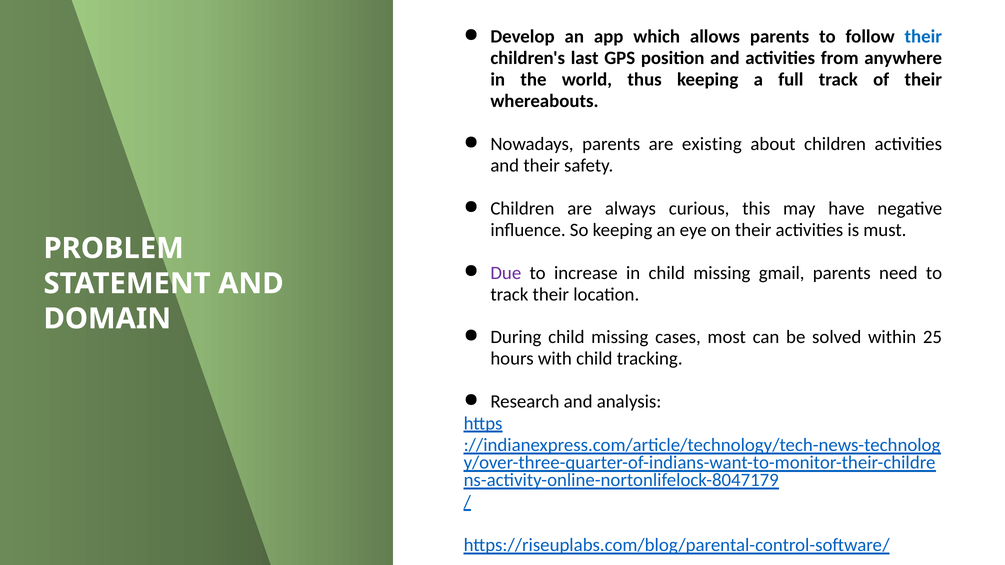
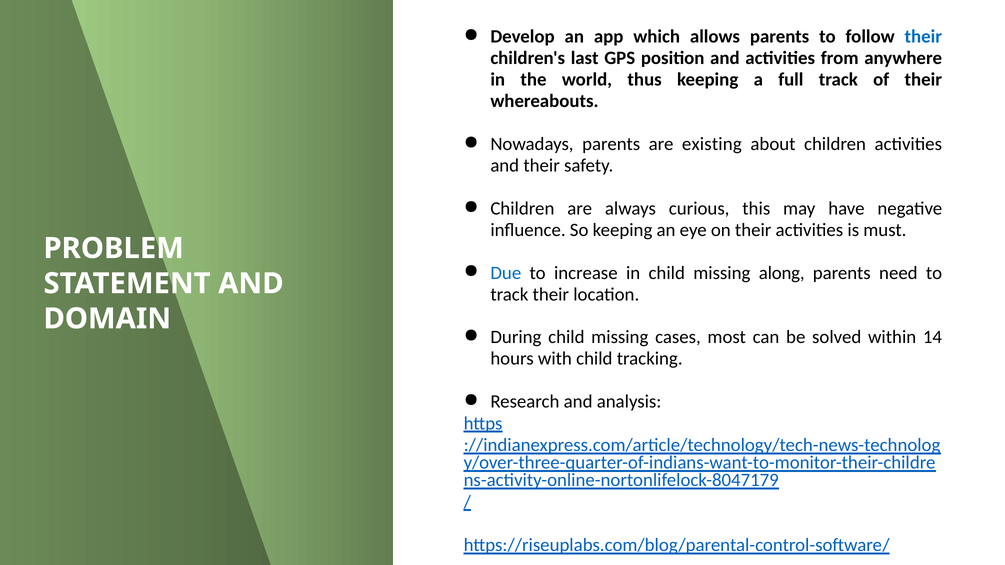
Due colour: purple -> blue (506, 273)
gmail: gmail -> along (782, 273)
25: 25 -> 14 (932, 337)
